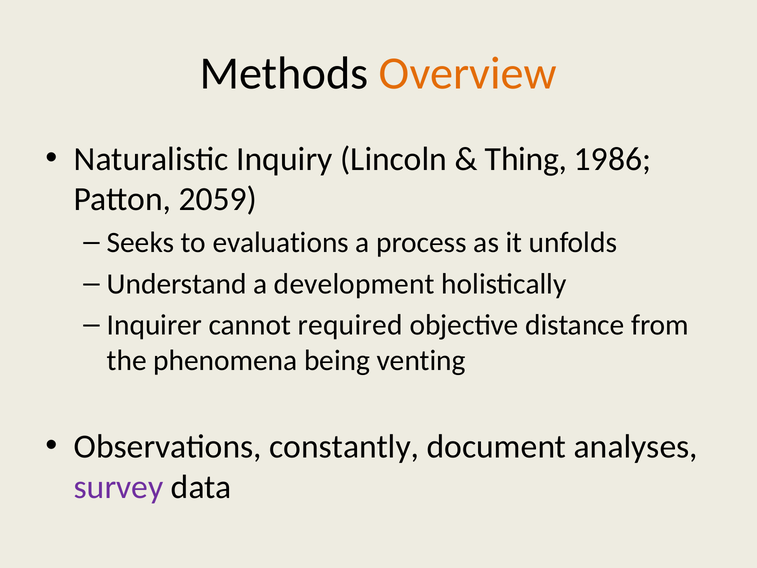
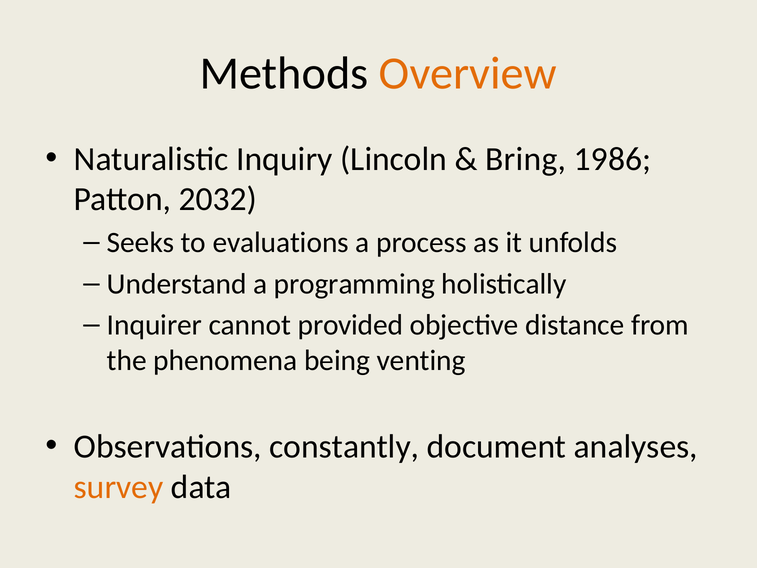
Thing: Thing -> Bring (526, 159)
2059: 2059 -> 2032 (218, 199)
development: development -> programming (354, 284)
required: required -> provided (350, 325)
survey colour: purple -> orange (119, 487)
